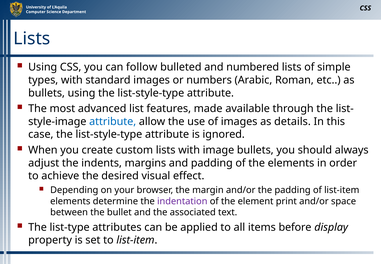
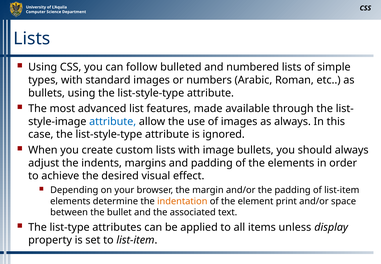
as details: details -> always (292, 121)
indentation colour: purple -> orange (182, 201)
before: before -> unless (295, 227)
